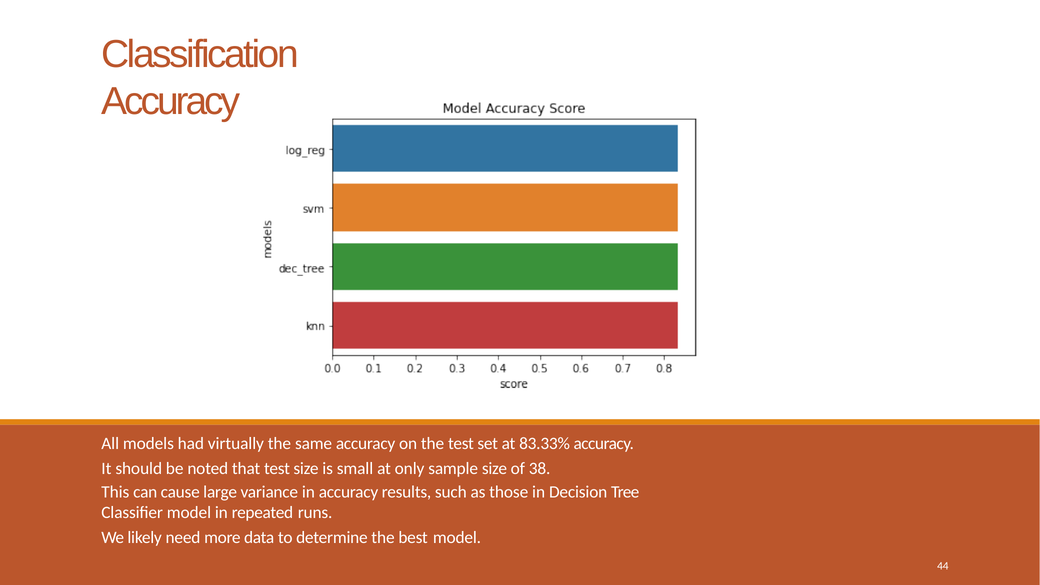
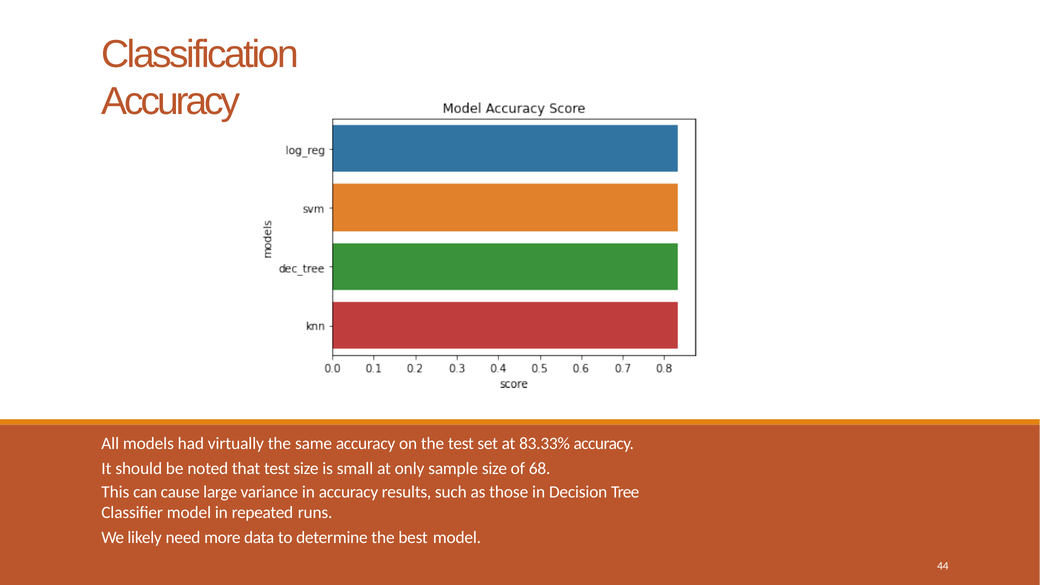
38: 38 -> 68 (540, 468)
